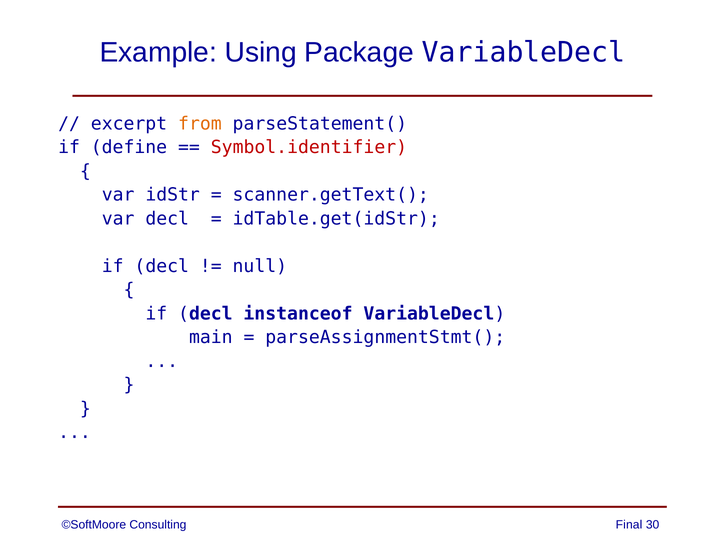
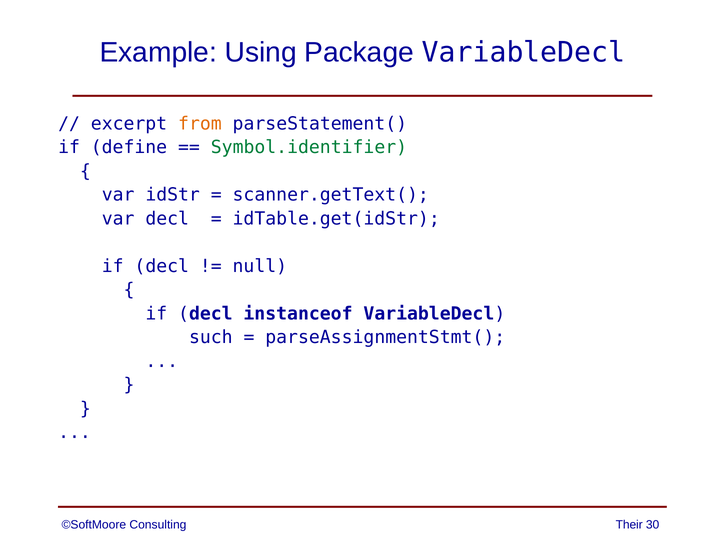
Symbol.identifier colour: red -> green (309, 148)
main: main -> such (211, 338)
Final: Final -> Their (629, 525)
